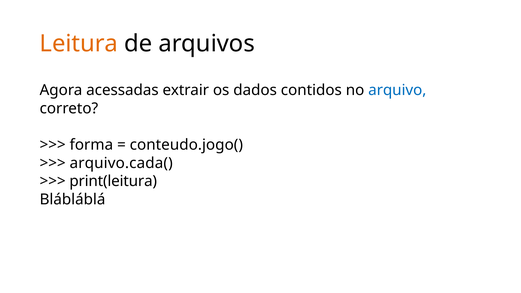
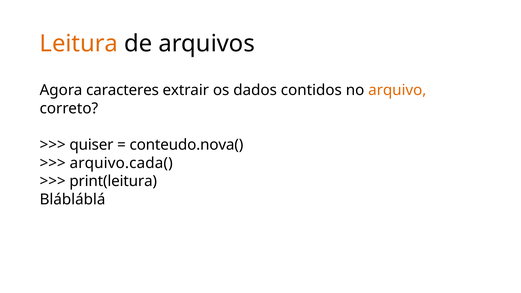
acessadas: acessadas -> caracteres (123, 90)
arquivo colour: blue -> orange (397, 90)
forma: forma -> quiser (91, 145)
conteudo.jogo(: conteudo.jogo( -> conteudo.nova( (186, 145)
